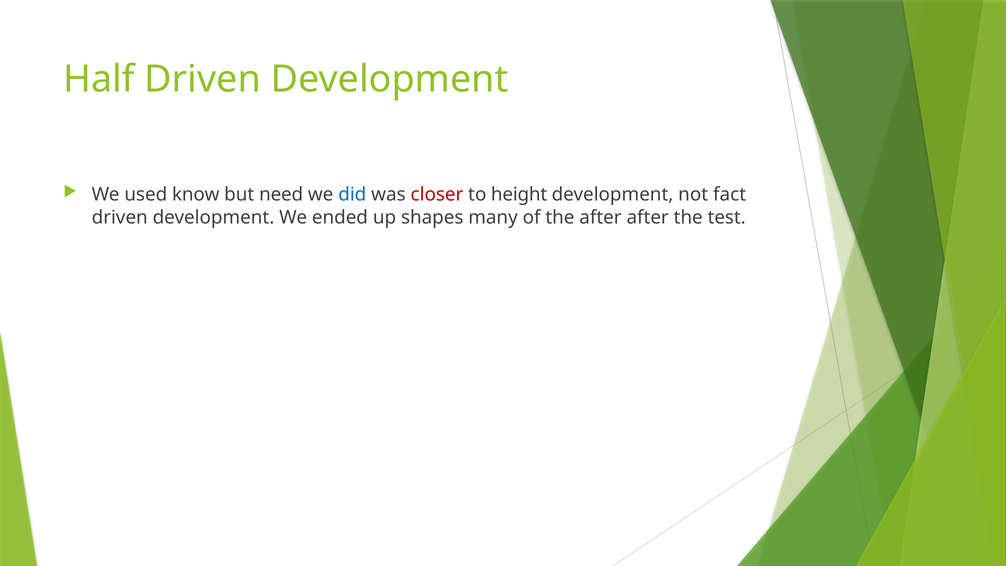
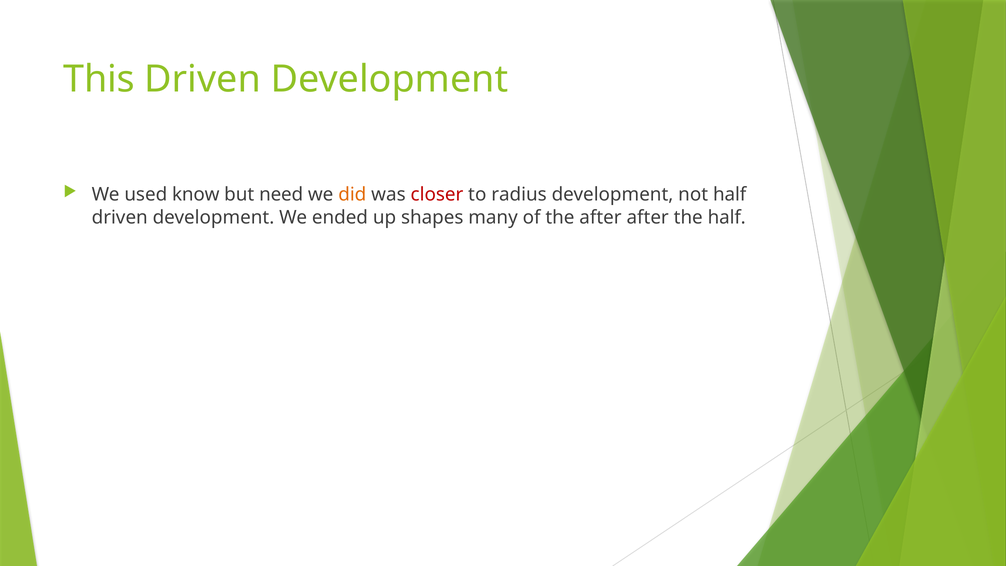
Half: Half -> This (99, 79)
did colour: blue -> orange (352, 195)
height: height -> radius (519, 195)
not fact: fact -> half (730, 195)
the test: test -> half (727, 217)
